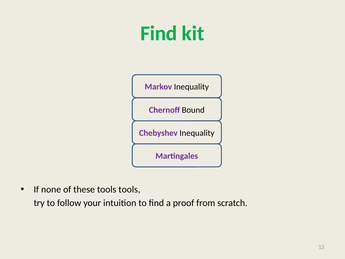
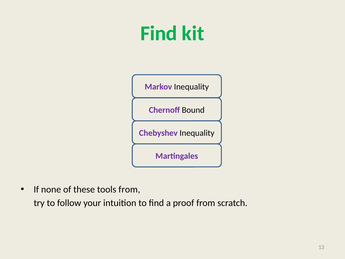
tools tools: tools -> from (129, 189)
